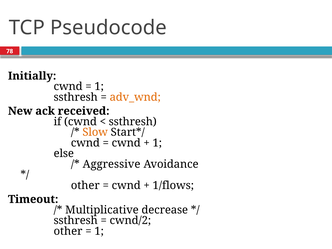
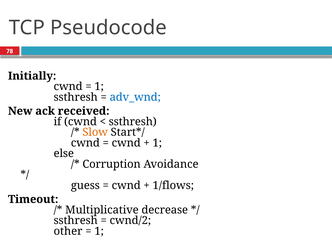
adv_wnd colour: orange -> blue (135, 97)
Aggressive: Aggressive -> Corruption (112, 164)
other: other -> guess (85, 185)
